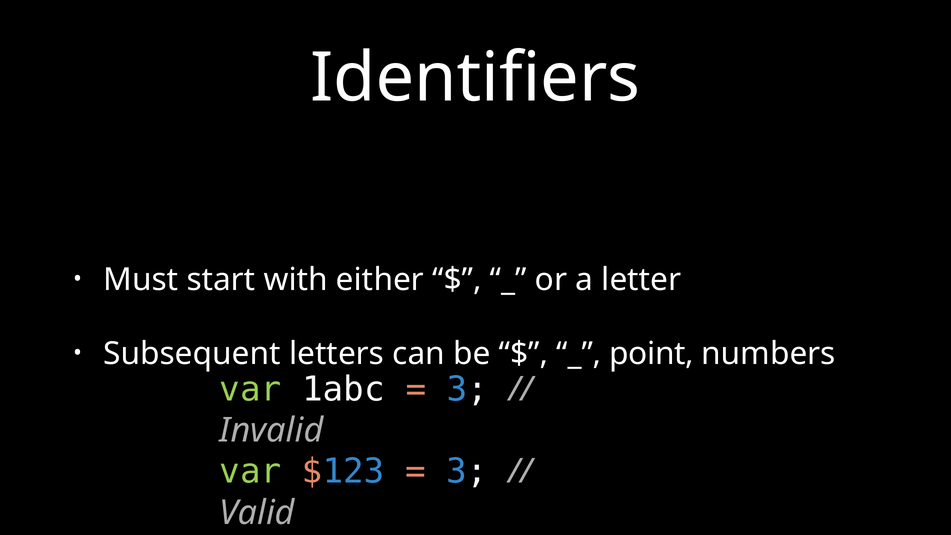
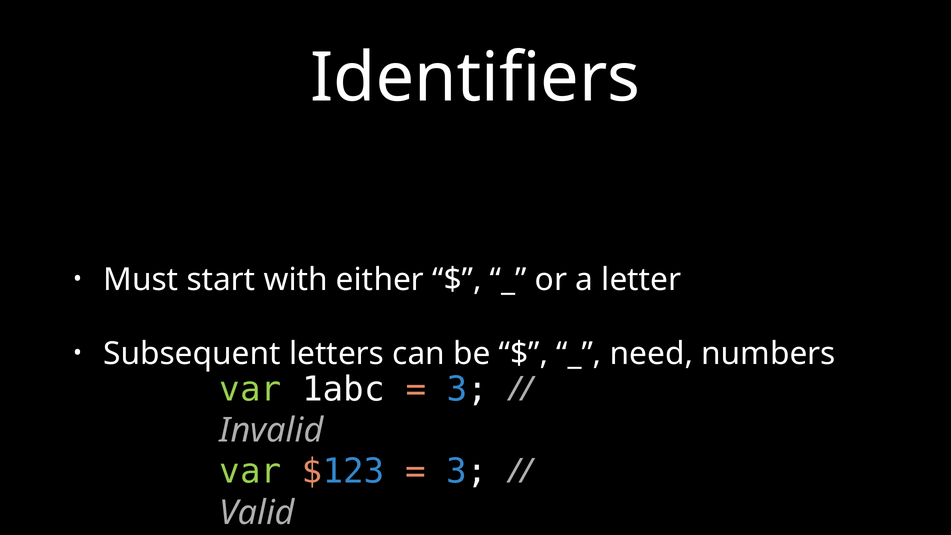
point: point -> need (651, 354)
